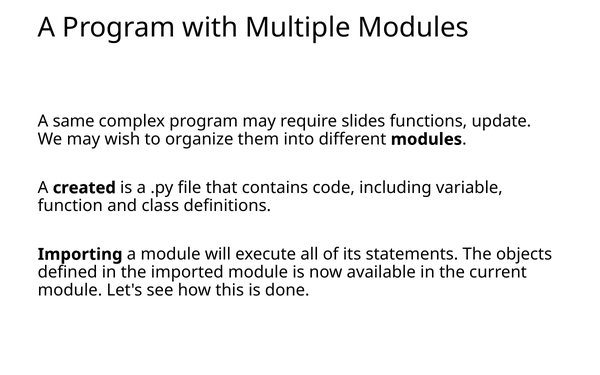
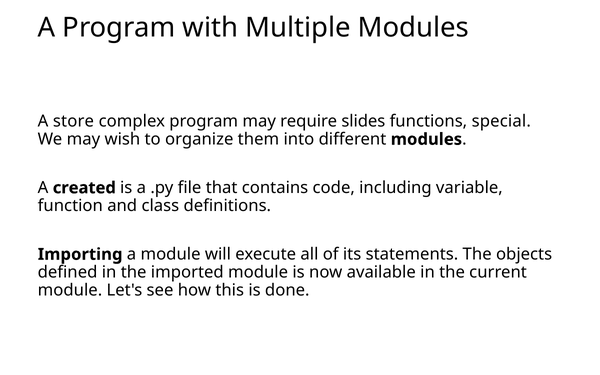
same: same -> store (73, 121)
update: update -> special (501, 121)
